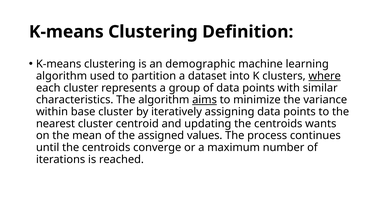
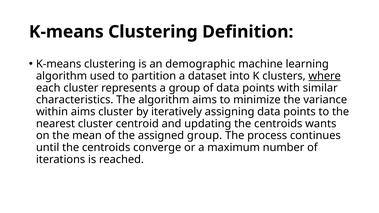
aims underline: present -> none (205, 100)
within base: base -> aims (83, 112)
assigned values: values -> group (205, 136)
